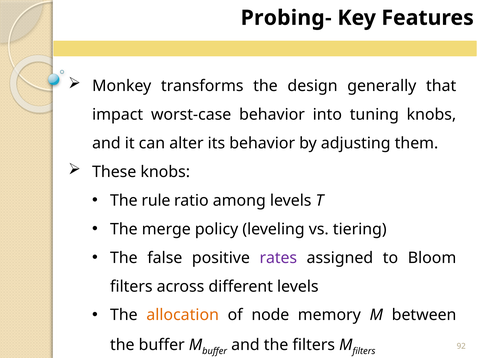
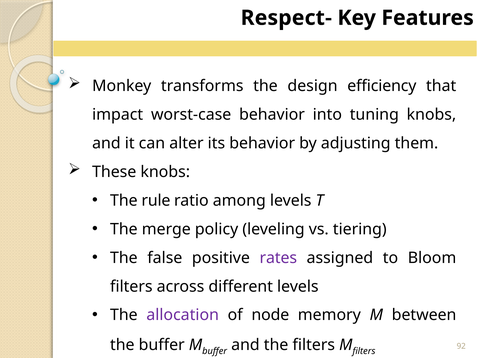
Probing-: Probing- -> Respect- (286, 18)
generally: generally -> efficiency (382, 86)
allocation colour: orange -> purple (183, 315)
